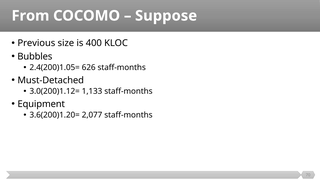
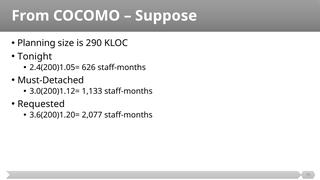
Previous: Previous -> Planning (36, 43)
400: 400 -> 290 (94, 43)
Bubbles: Bubbles -> Tonight (35, 57)
Equipment: Equipment -> Requested (41, 104)
